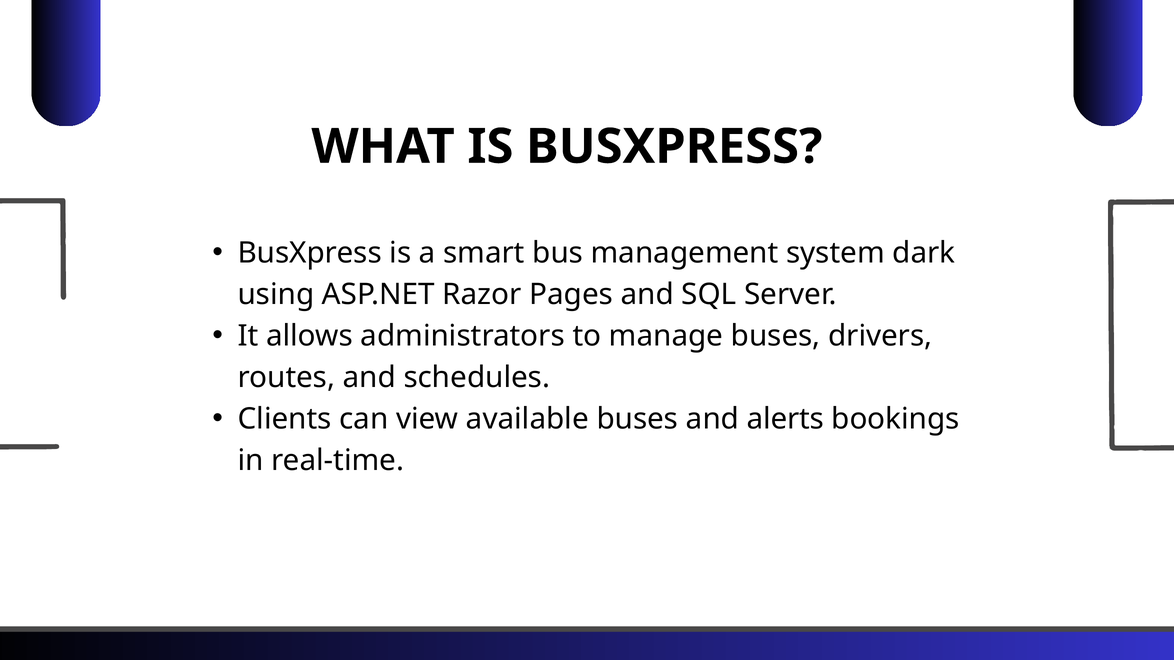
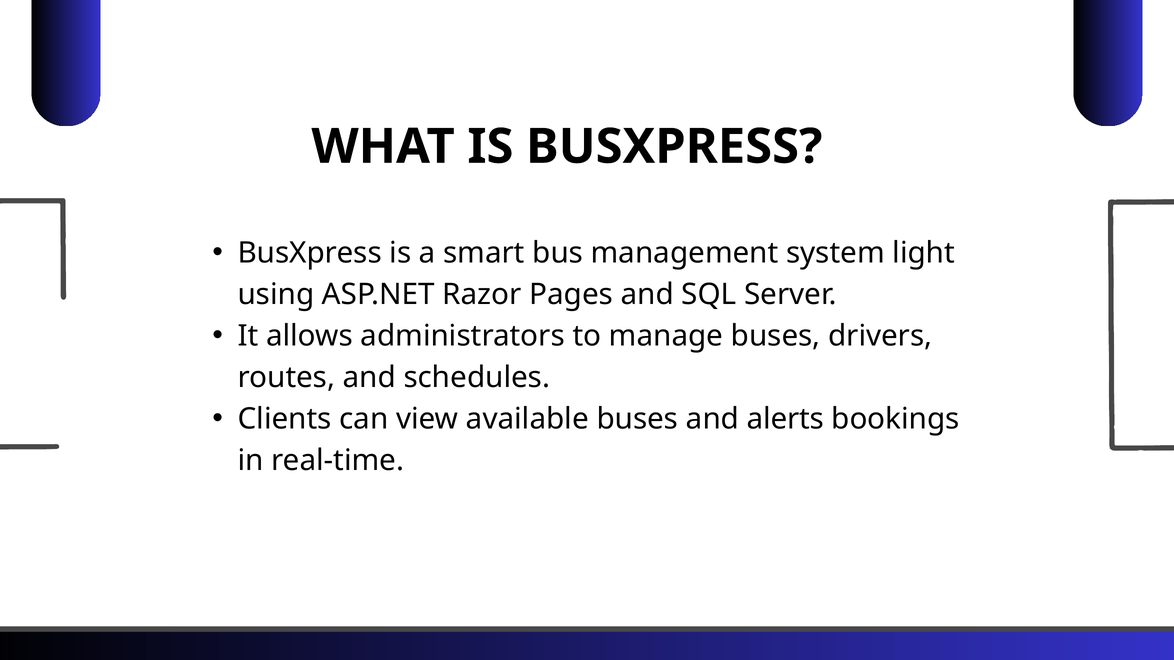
dark: dark -> light (924, 253)
